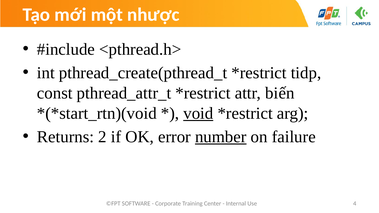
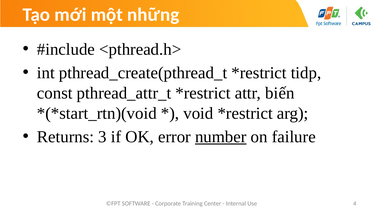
nhược: nhược -> những (153, 15)
void underline: present -> none (198, 113)
2: 2 -> 3 (102, 137)
